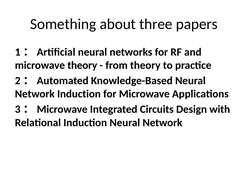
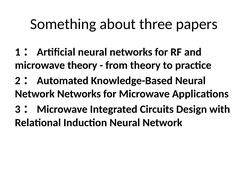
Network Induction: Induction -> Networks (79, 94)
